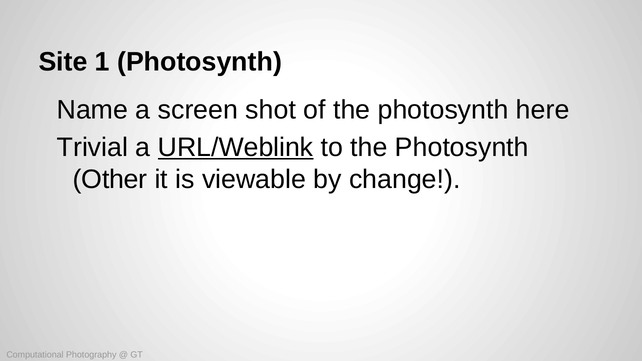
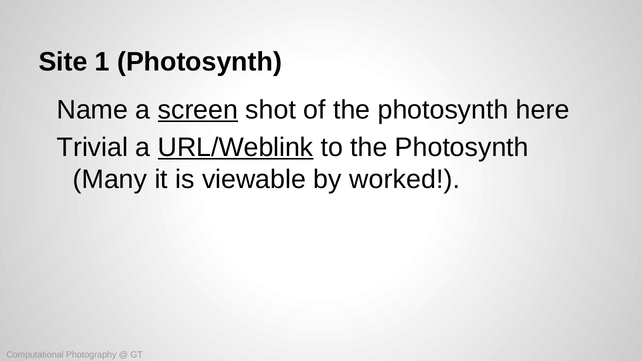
screen underline: none -> present (198, 110)
Other: Other -> Many (110, 179)
change: change -> worked (405, 179)
